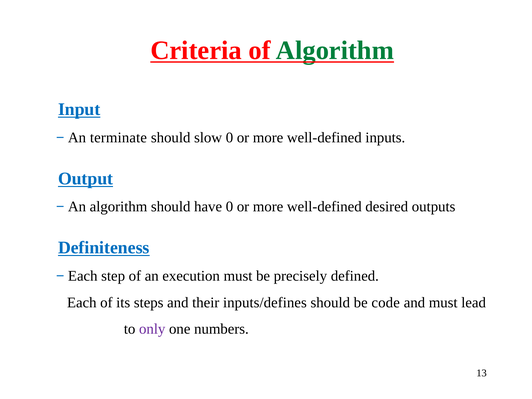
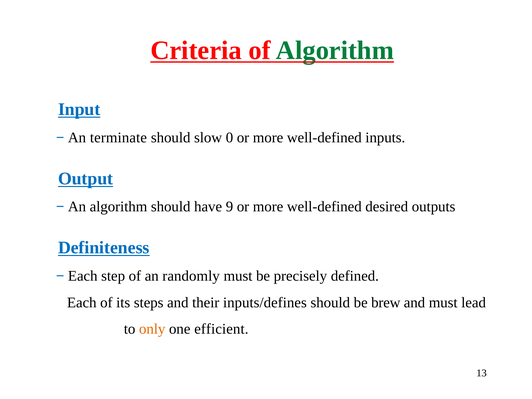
have 0: 0 -> 9 (229, 207)
execution: execution -> randomly (191, 276)
code: code -> brew (386, 303)
only colour: purple -> orange (152, 329)
numbers: numbers -> efficient (221, 329)
